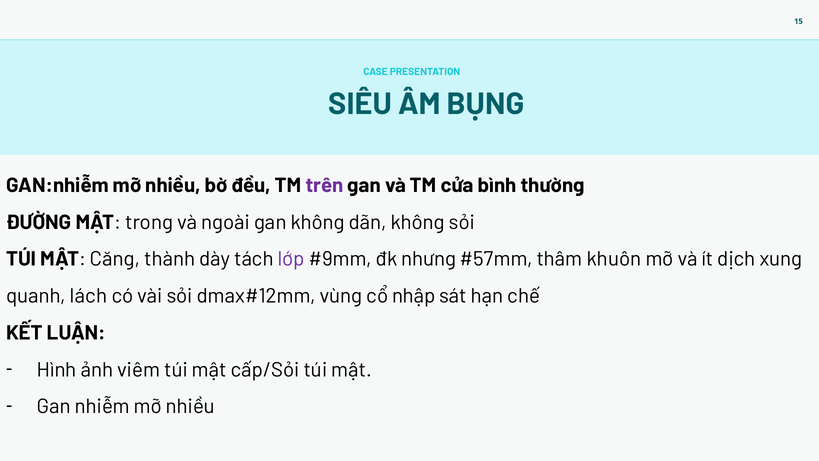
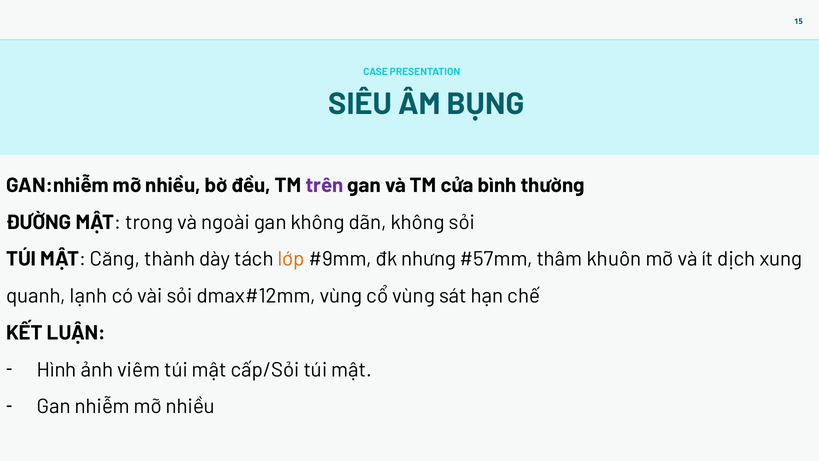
lớp colour: purple -> orange (291, 259)
lách: lách -> lạnh (89, 296)
cổ nhập: nhập -> vùng (414, 296)
